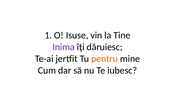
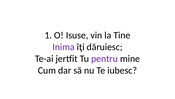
pentru colour: orange -> purple (105, 58)
